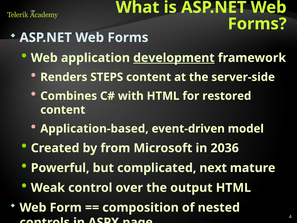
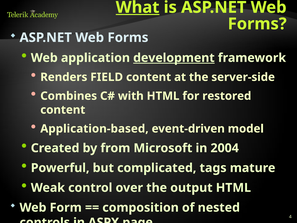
What underline: none -> present (138, 7)
STEPS: STEPS -> FIELD (107, 77)
2036: 2036 -> 2004 (225, 148)
next: next -> tags (213, 168)
